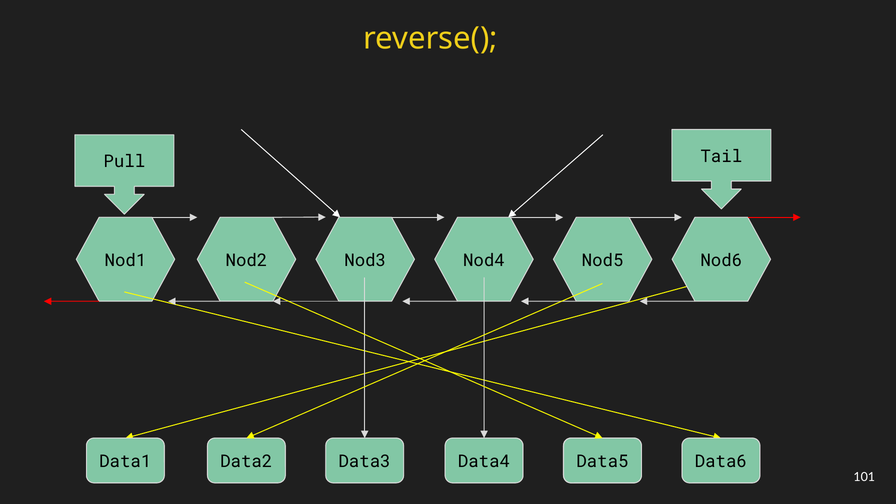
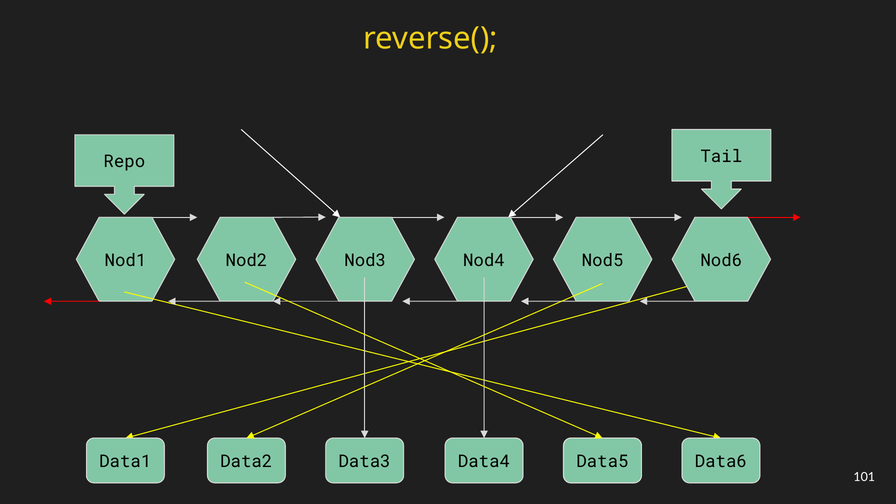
Pull: Pull -> Repo (124, 162)
